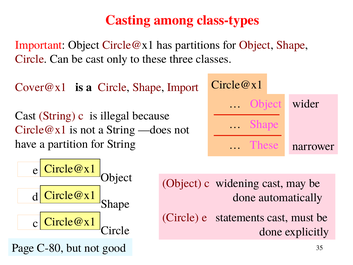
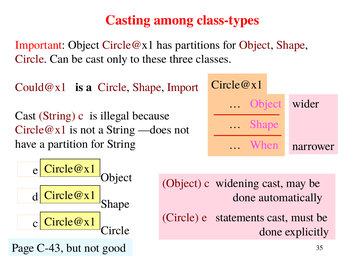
Cover@x1: Cover@x1 -> Could@x1 (41, 87)
These: These -> When (264, 145)
C-80: C-80 -> C-43 (50, 248)
